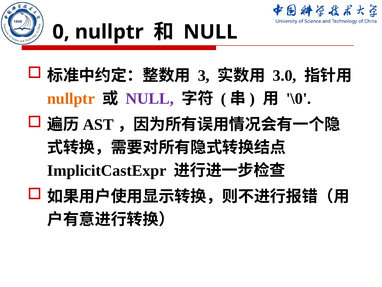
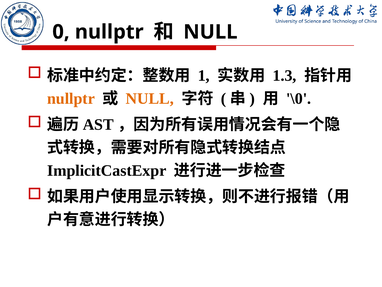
3: 3 -> 1 (204, 75)
3.0: 3.0 -> 1.3 (285, 75)
NULL colour: purple -> orange (150, 98)
